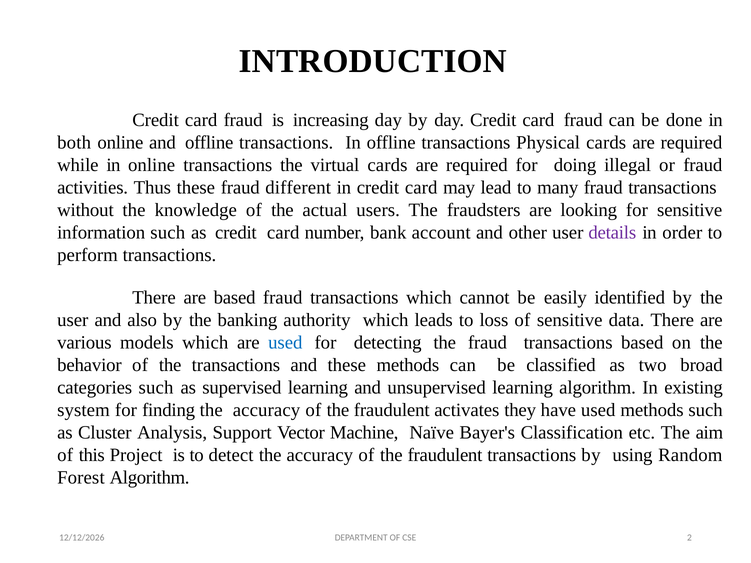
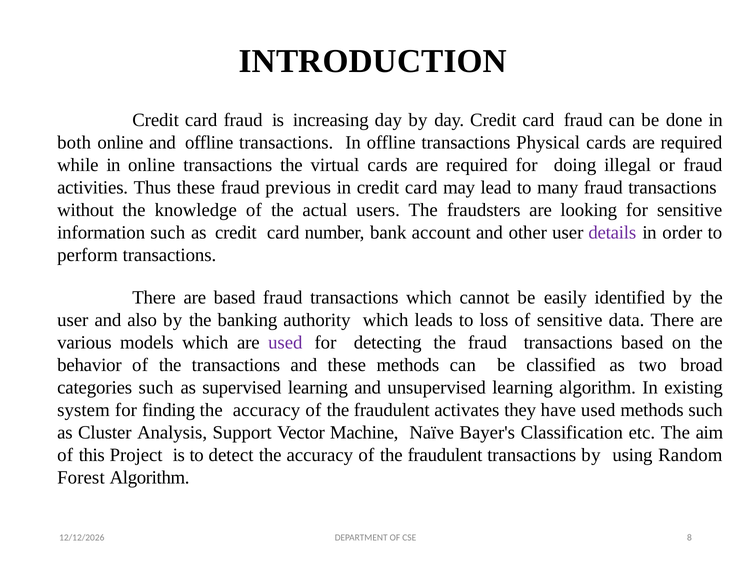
different: different -> previous (298, 188)
used colour: blue -> purple (285, 343)
2: 2 -> 8 (689, 538)
